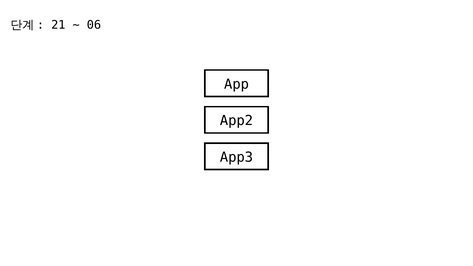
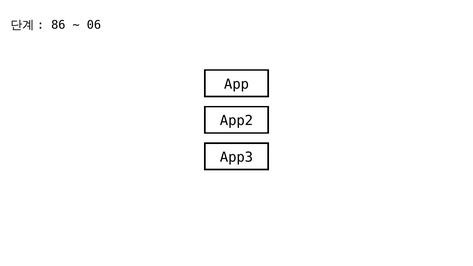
21: 21 -> 86 (58, 25)
